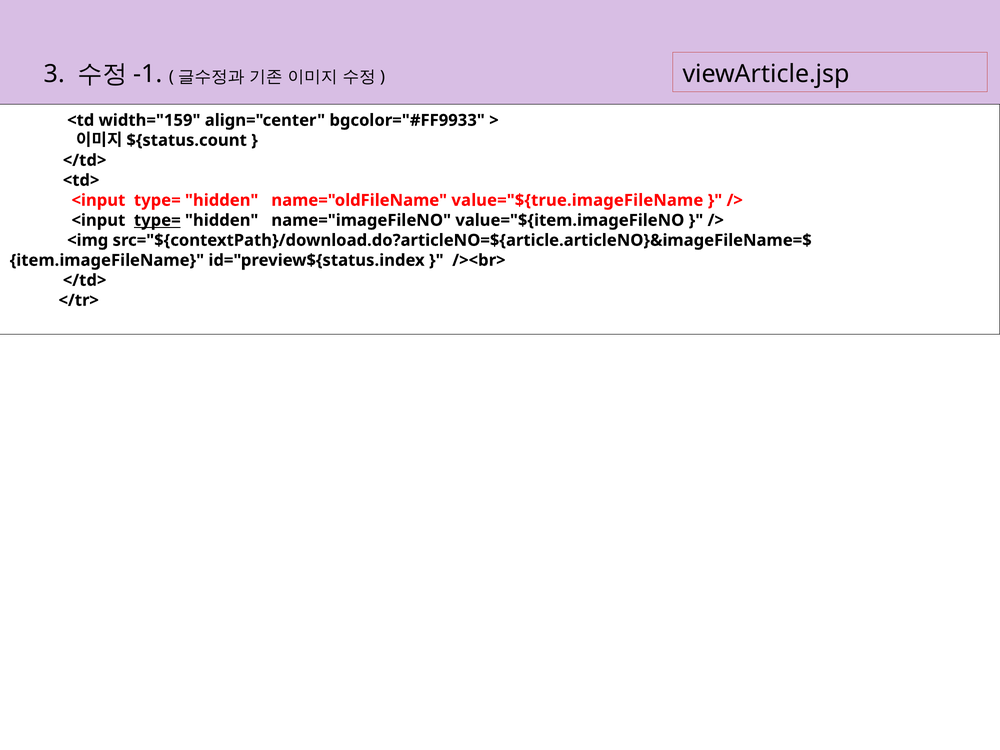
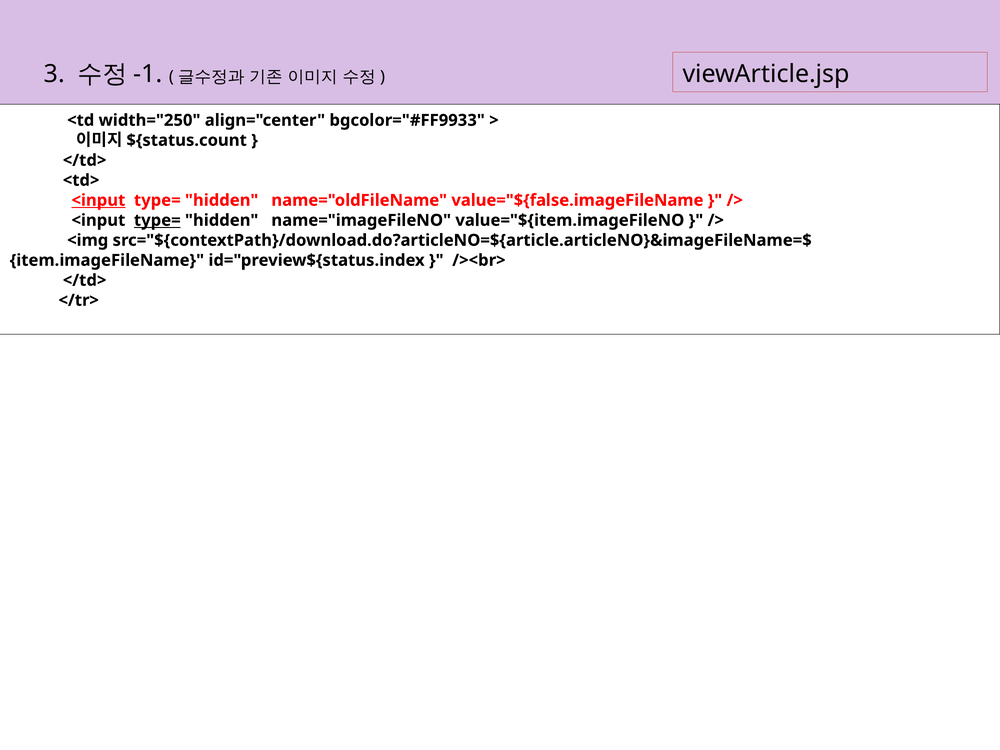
width="159: width="159 -> width="250 (150, 120)
<input underline: none -> present (98, 200)
value="${true.imageFileName: value="${true.imageFileName -> value="${false.imageFileName (577, 200)
